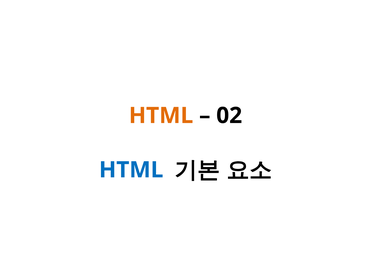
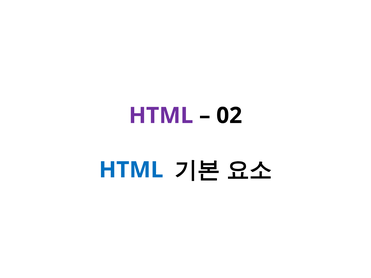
HTML colour: orange -> purple (161, 116)
